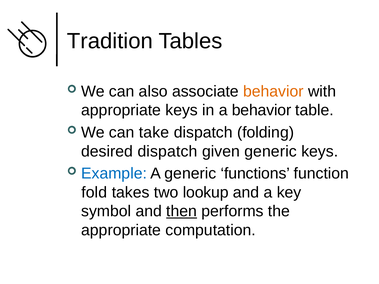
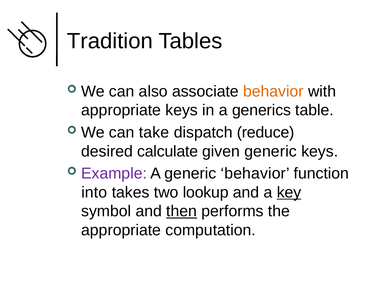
a behavior: behavior -> generics (262, 110)
folding: folding -> reduce (266, 132)
desired dispatch: dispatch -> calculate (168, 151)
Example colour: blue -> purple (114, 174)
generic functions: functions -> behavior (255, 174)
fold: fold -> into (94, 193)
key underline: none -> present (289, 193)
